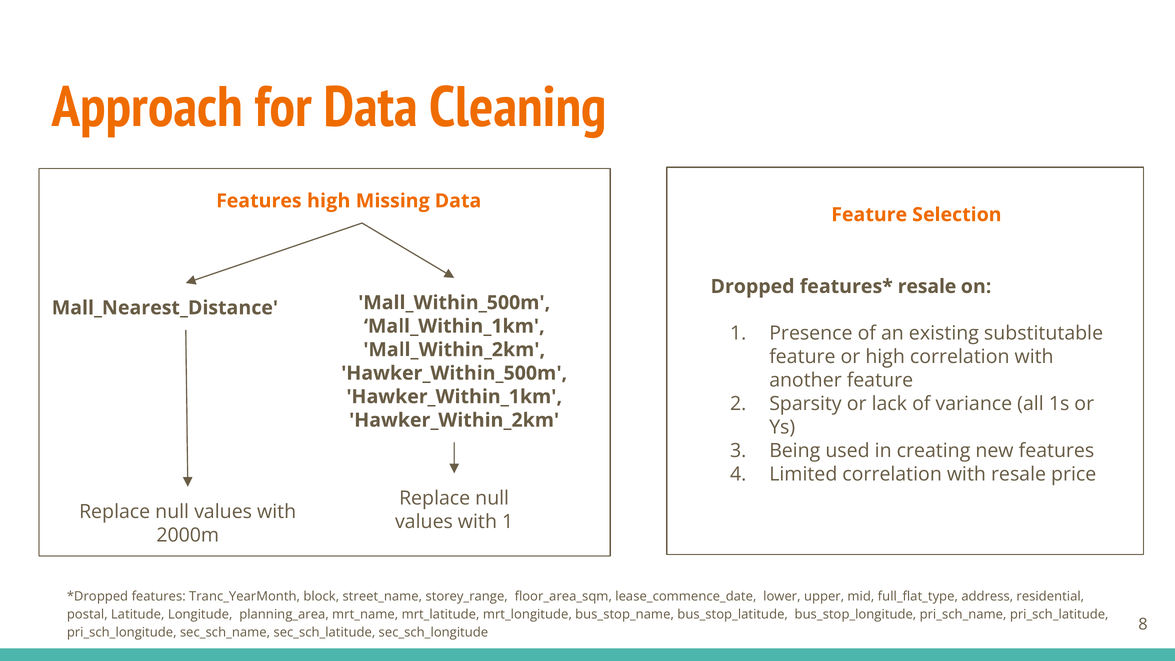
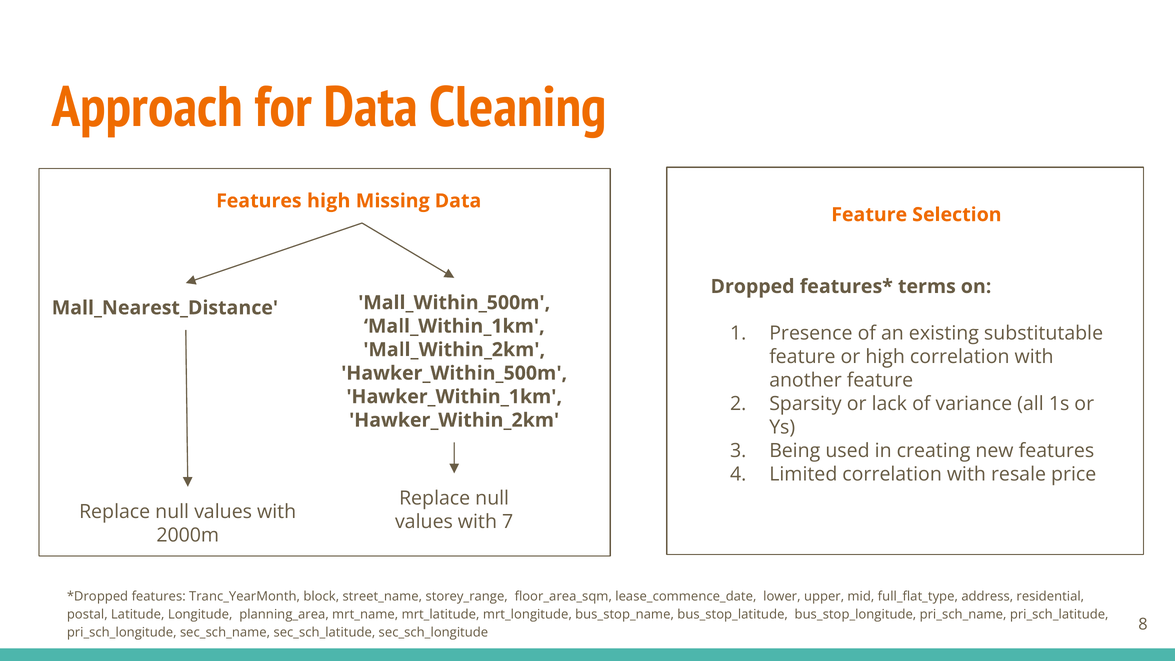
resale: resale -> terms (927, 287)
with 1: 1 -> 7 (508, 522)
